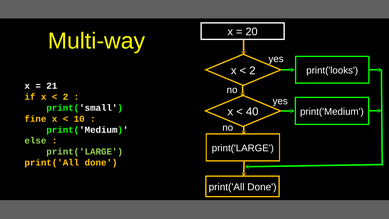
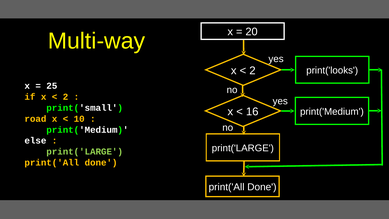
21: 21 -> 25 (52, 86)
40: 40 -> 16 (252, 112)
fine: fine -> road (35, 119)
else colour: light green -> white (35, 141)
